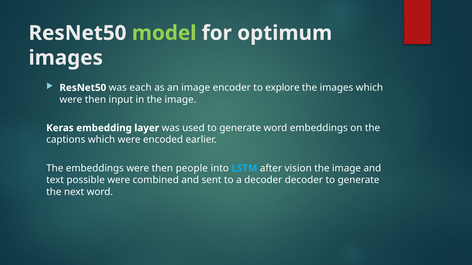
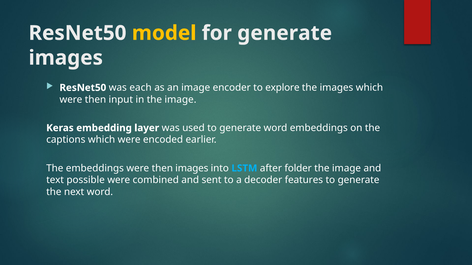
model colour: light green -> yellow (164, 33)
for optimum: optimum -> generate (285, 33)
then people: people -> images (192, 169)
vision: vision -> folder (298, 169)
decoder decoder: decoder -> features (304, 180)
